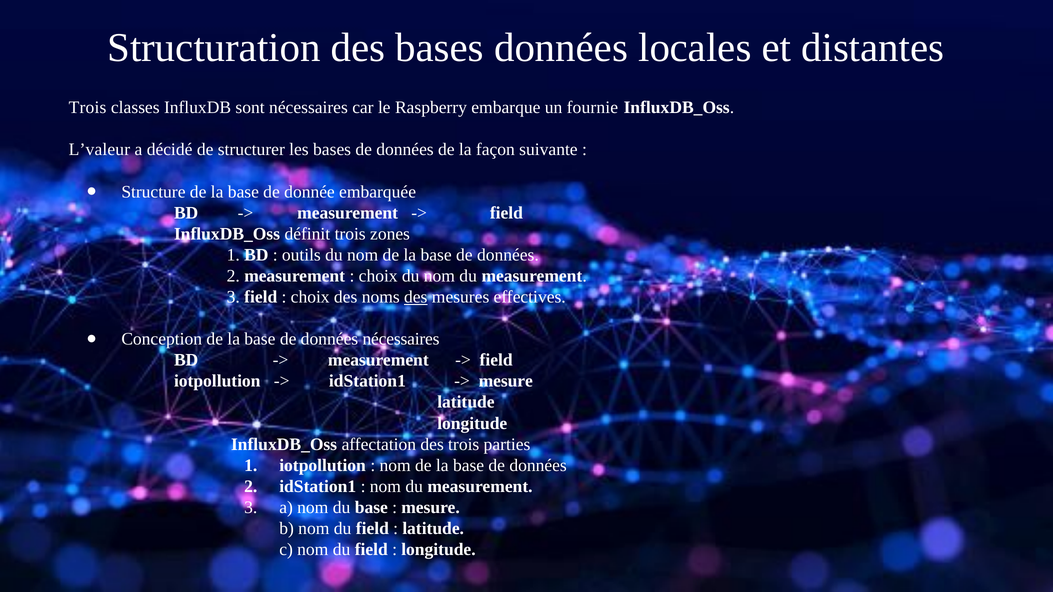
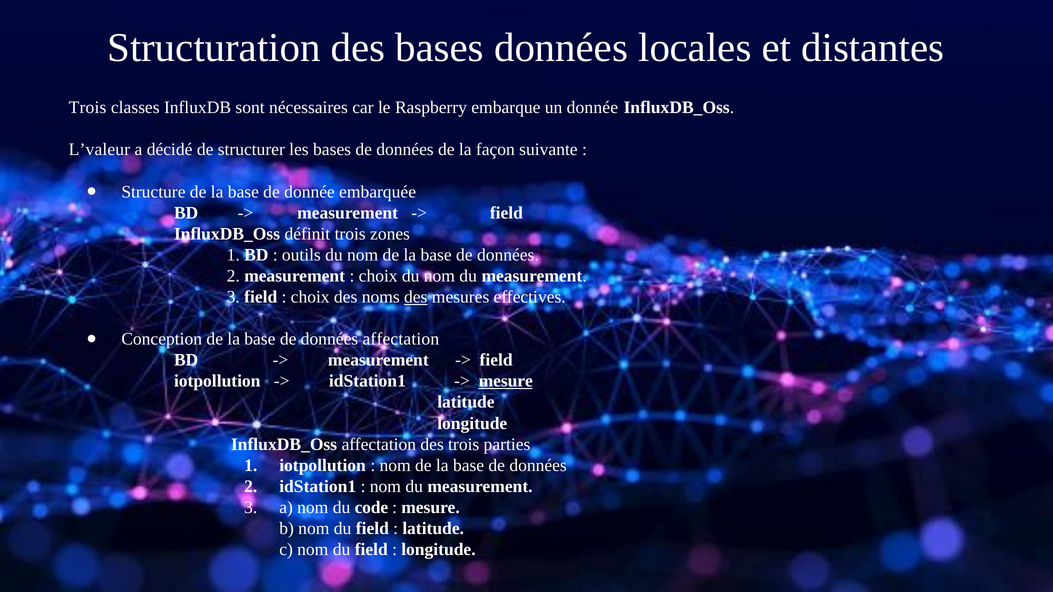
un fournie: fournie -> donnée (592, 108)
données nécessaires: nécessaires -> affectation (401, 339)
mesure underline: none -> present (506, 381)
du base: base -> code (371, 508)
